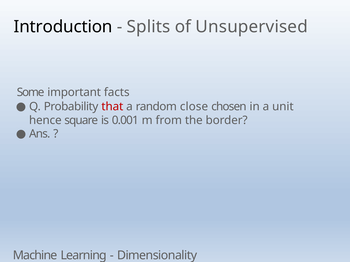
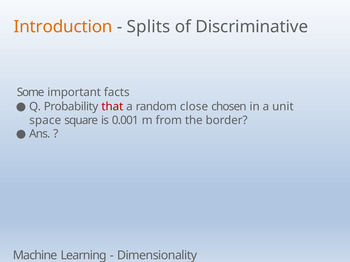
Introduction colour: black -> orange (63, 27)
Unsupervised: Unsupervised -> Discriminative (252, 27)
hence: hence -> space (45, 121)
